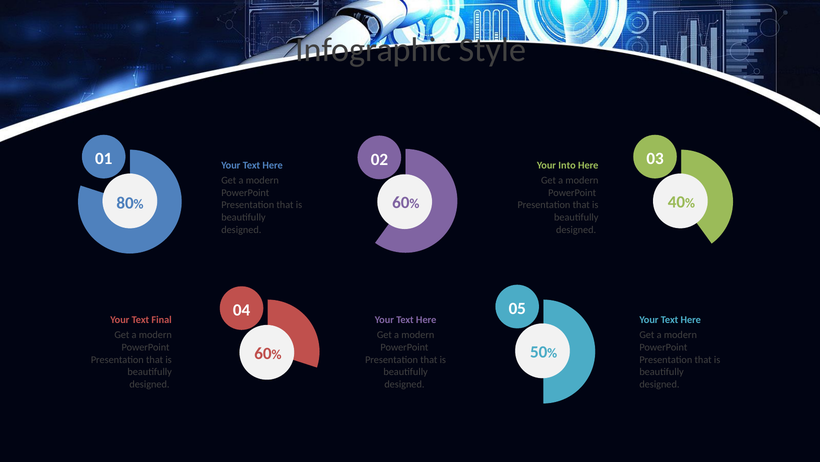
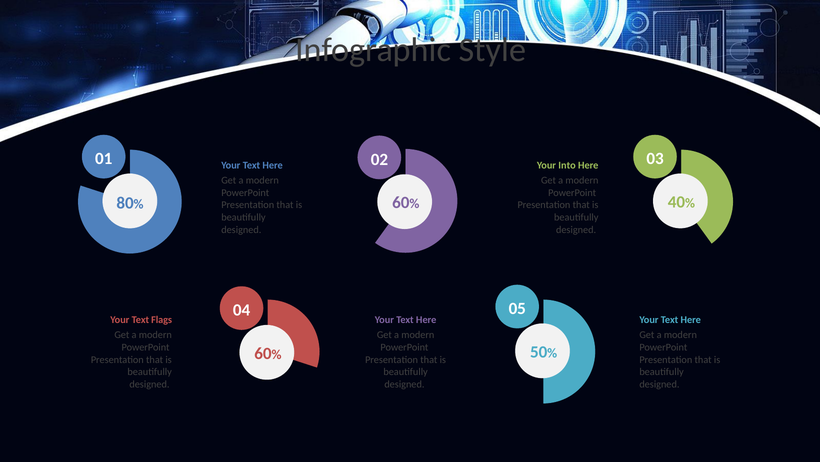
Final: Final -> Flags (162, 320)
